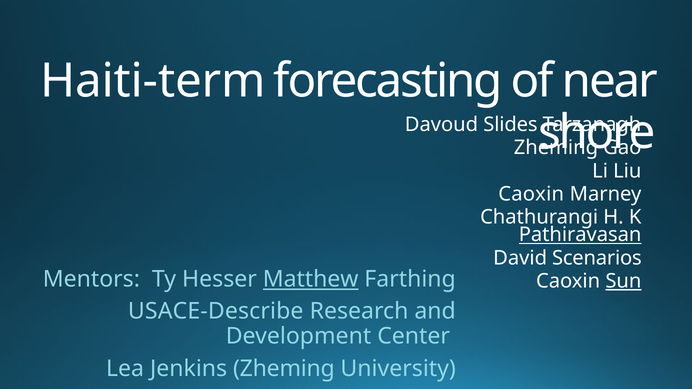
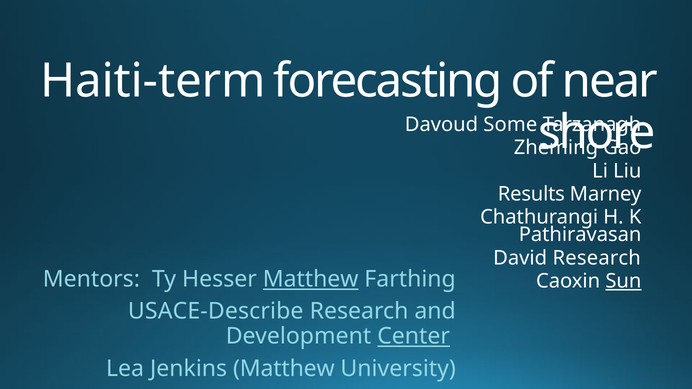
Slides: Slides -> Some (510, 125)
Caoxin: Caoxin -> Results (531, 194)
Pathiravasan underline: present -> none (580, 235)
David Scenarios: Scenarios -> Research (597, 258)
Center underline: none -> present (414, 336)
Jenkins Zheming: Zheming -> Matthew (284, 369)
